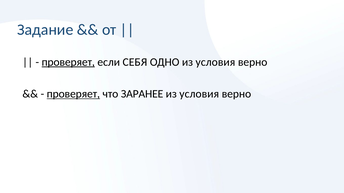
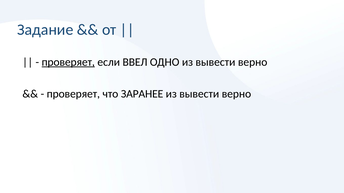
СЕБЯ: СЕБЯ -> ВВЕЛ (135, 62)
ОДНО из условия: условия -> вывести (215, 62)
проверяет underline: present -> none (73, 94)
условия: условия -> вывести (199, 94)
